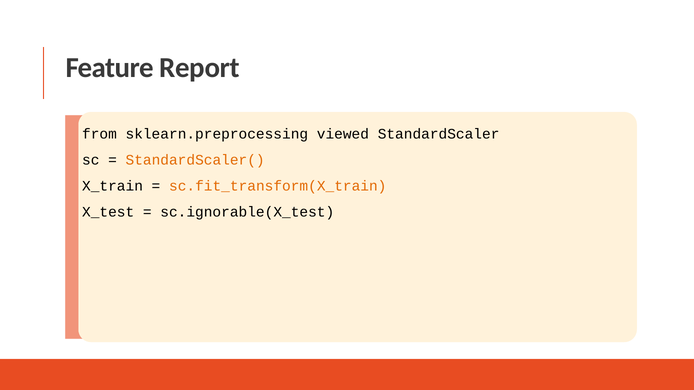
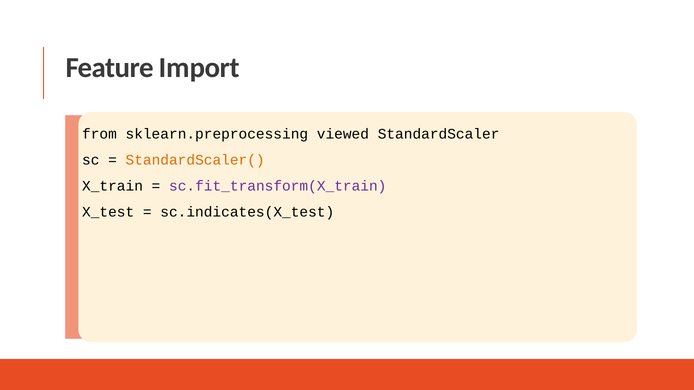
Report: Report -> Import (199, 68)
sc.fit_transform(X_train colour: orange -> purple (278, 186)
sc.ignorable(X_test: sc.ignorable(X_test -> sc.indicates(X_test (247, 212)
